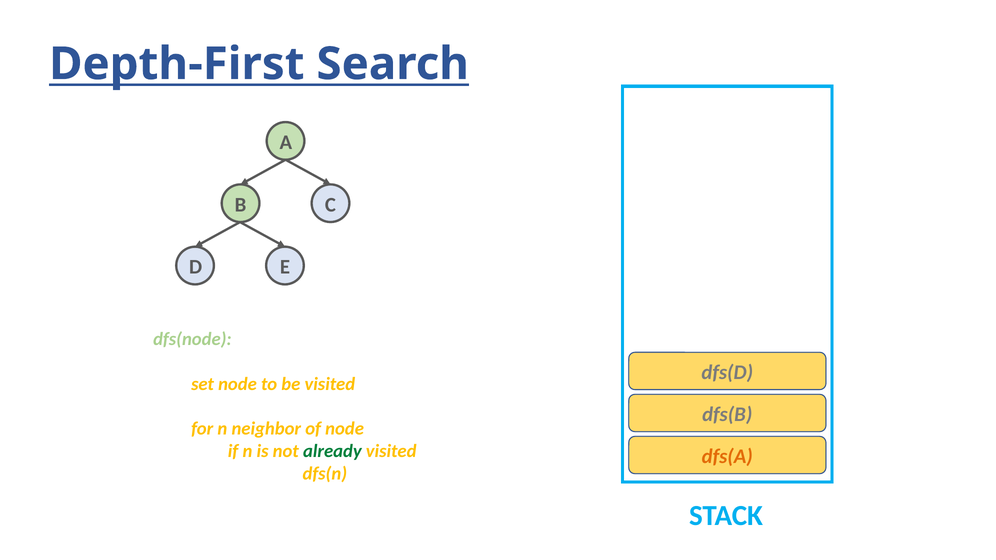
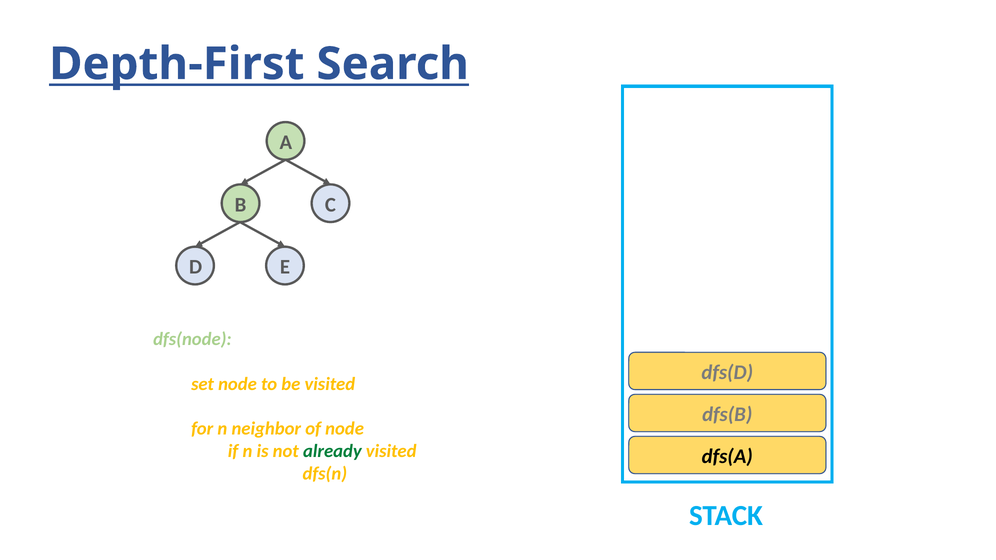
dfs(A colour: orange -> black (727, 457)
